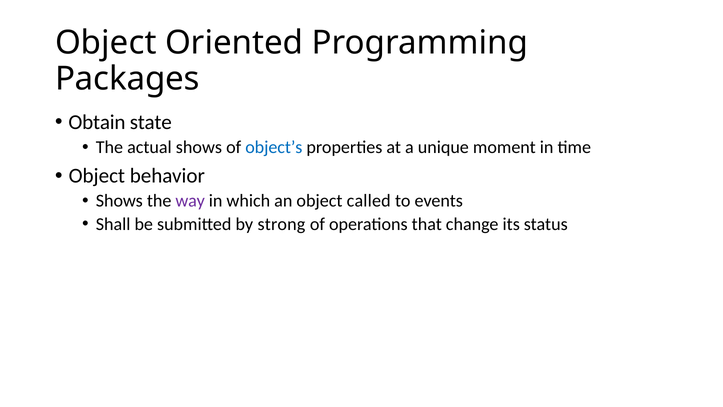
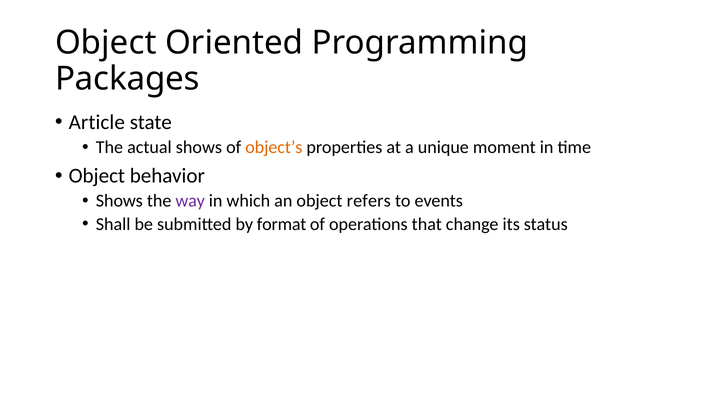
Obtain: Obtain -> Article (97, 122)
object’s colour: blue -> orange (274, 147)
called: called -> refers (369, 201)
strong: strong -> format (282, 224)
